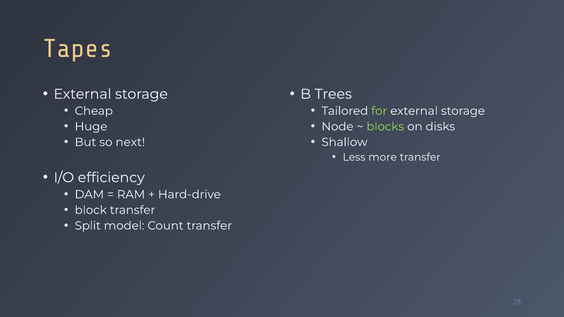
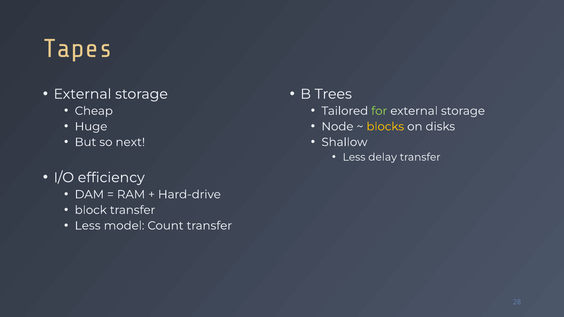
blocks colour: light green -> yellow (385, 127)
more: more -> delay (383, 157)
Split: Split -> Less (88, 226)
